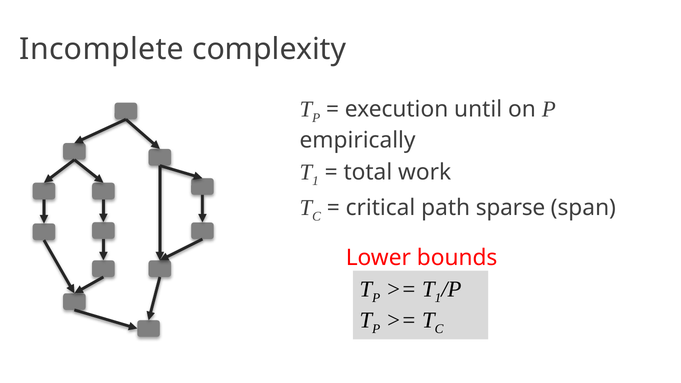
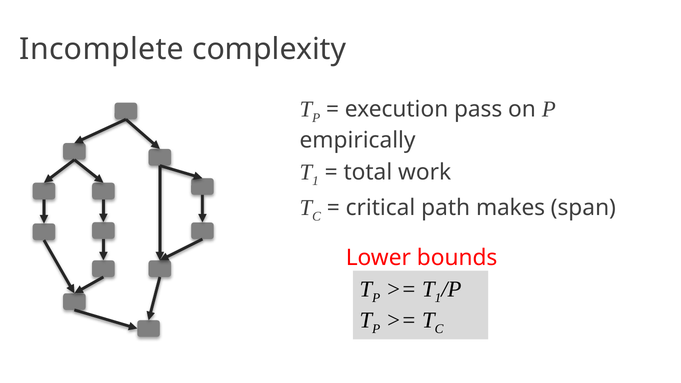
until: until -> pass (478, 109)
sparse: sparse -> makes (511, 208)
